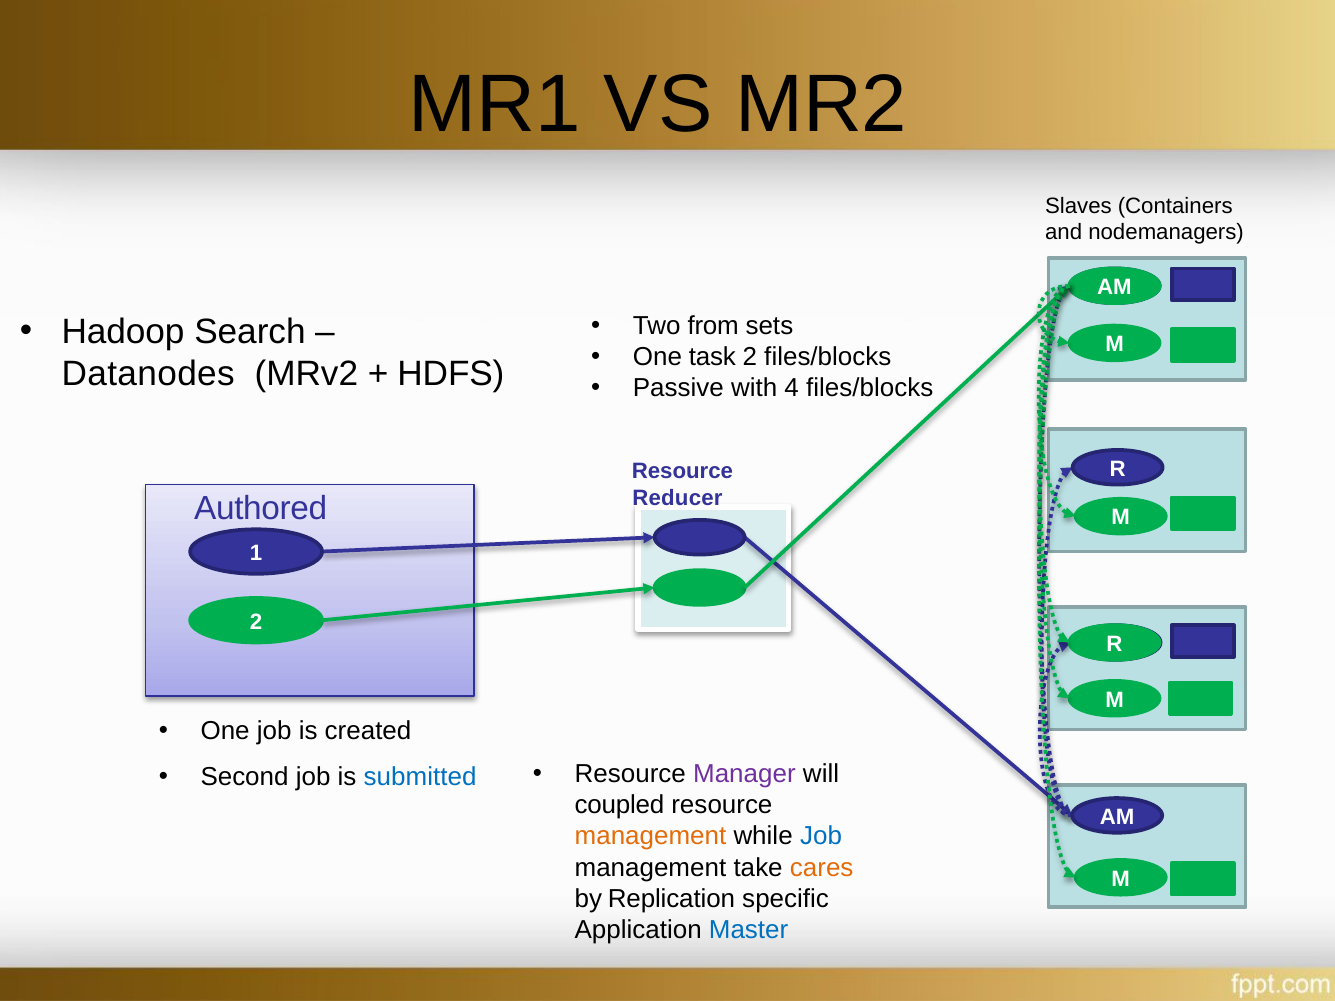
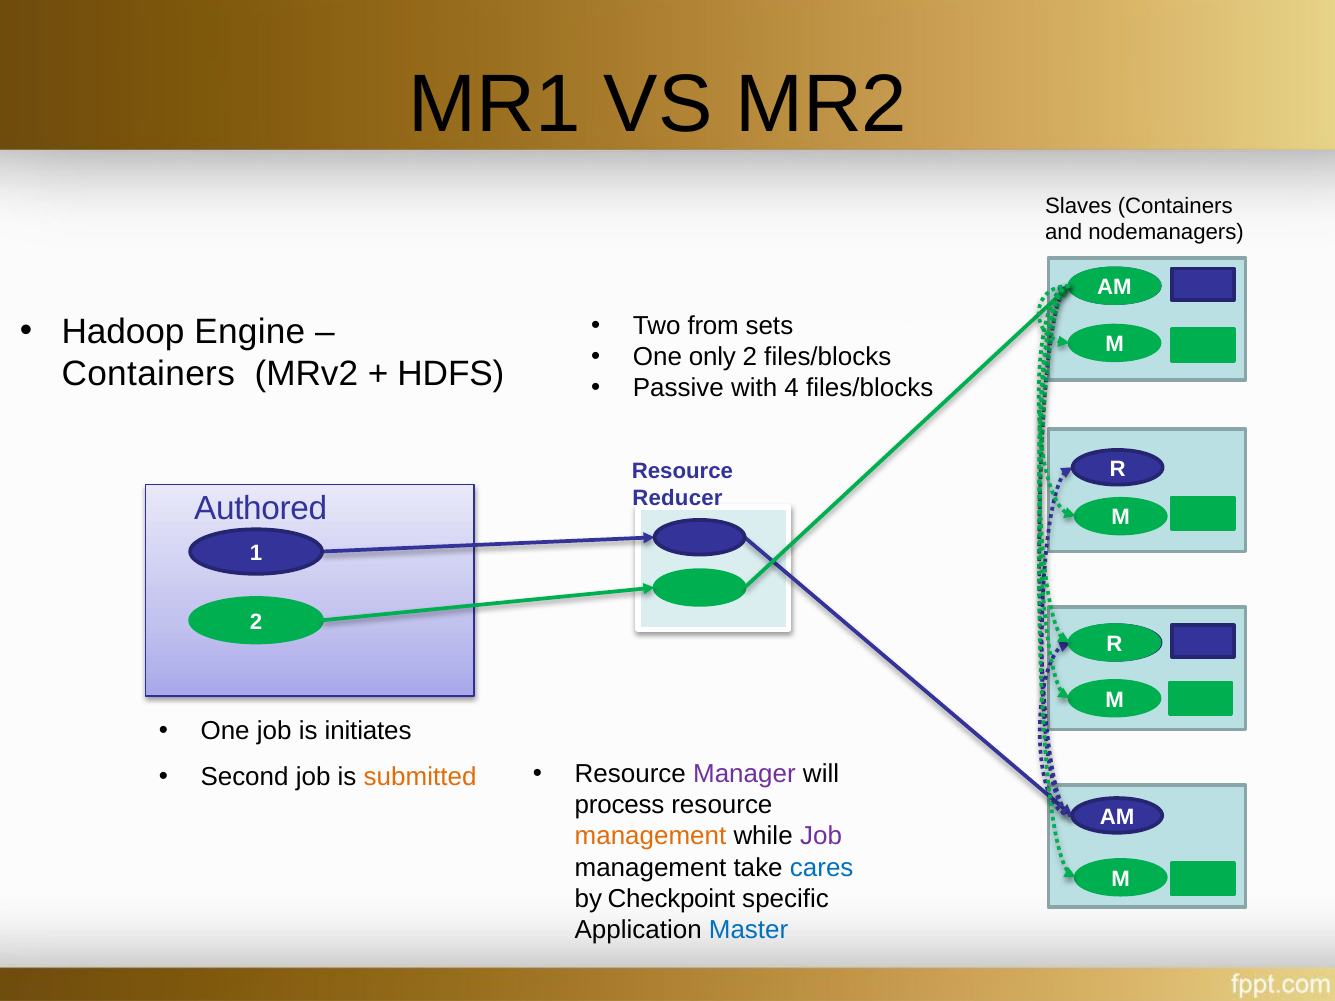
Search: Search -> Engine (250, 331)
task: task -> only (712, 357)
Datanodes: Datanodes -> Containers (148, 374)
created: created -> initiates (368, 731)
submitted colour: blue -> orange (420, 777)
coupled: coupled -> process (619, 805)
Job colour: blue -> purple (821, 837)
cares colour: orange -> blue (822, 868)
Replication: Replication -> Checkpoint (671, 899)
